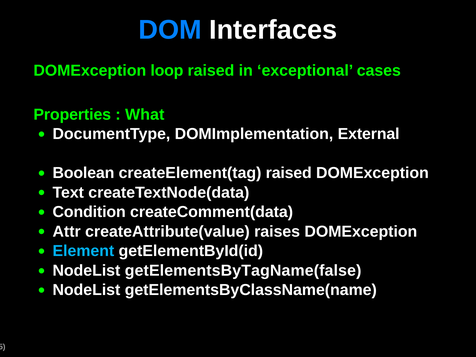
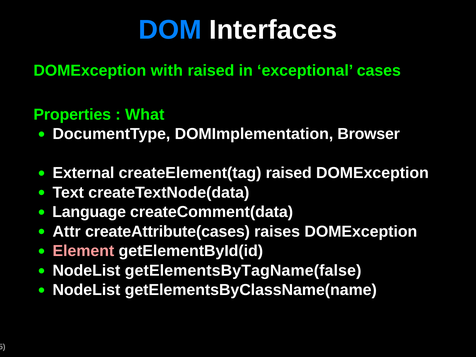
loop: loop -> with (167, 71)
External: External -> Browser (369, 134)
Boolean: Boolean -> External (83, 173)
Condition: Condition -> Language (89, 212)
createAttribute(value: createAttribute(value -> createAttribute(cases (168, 232)
Element colour: light blue -> pink (83, 251)
